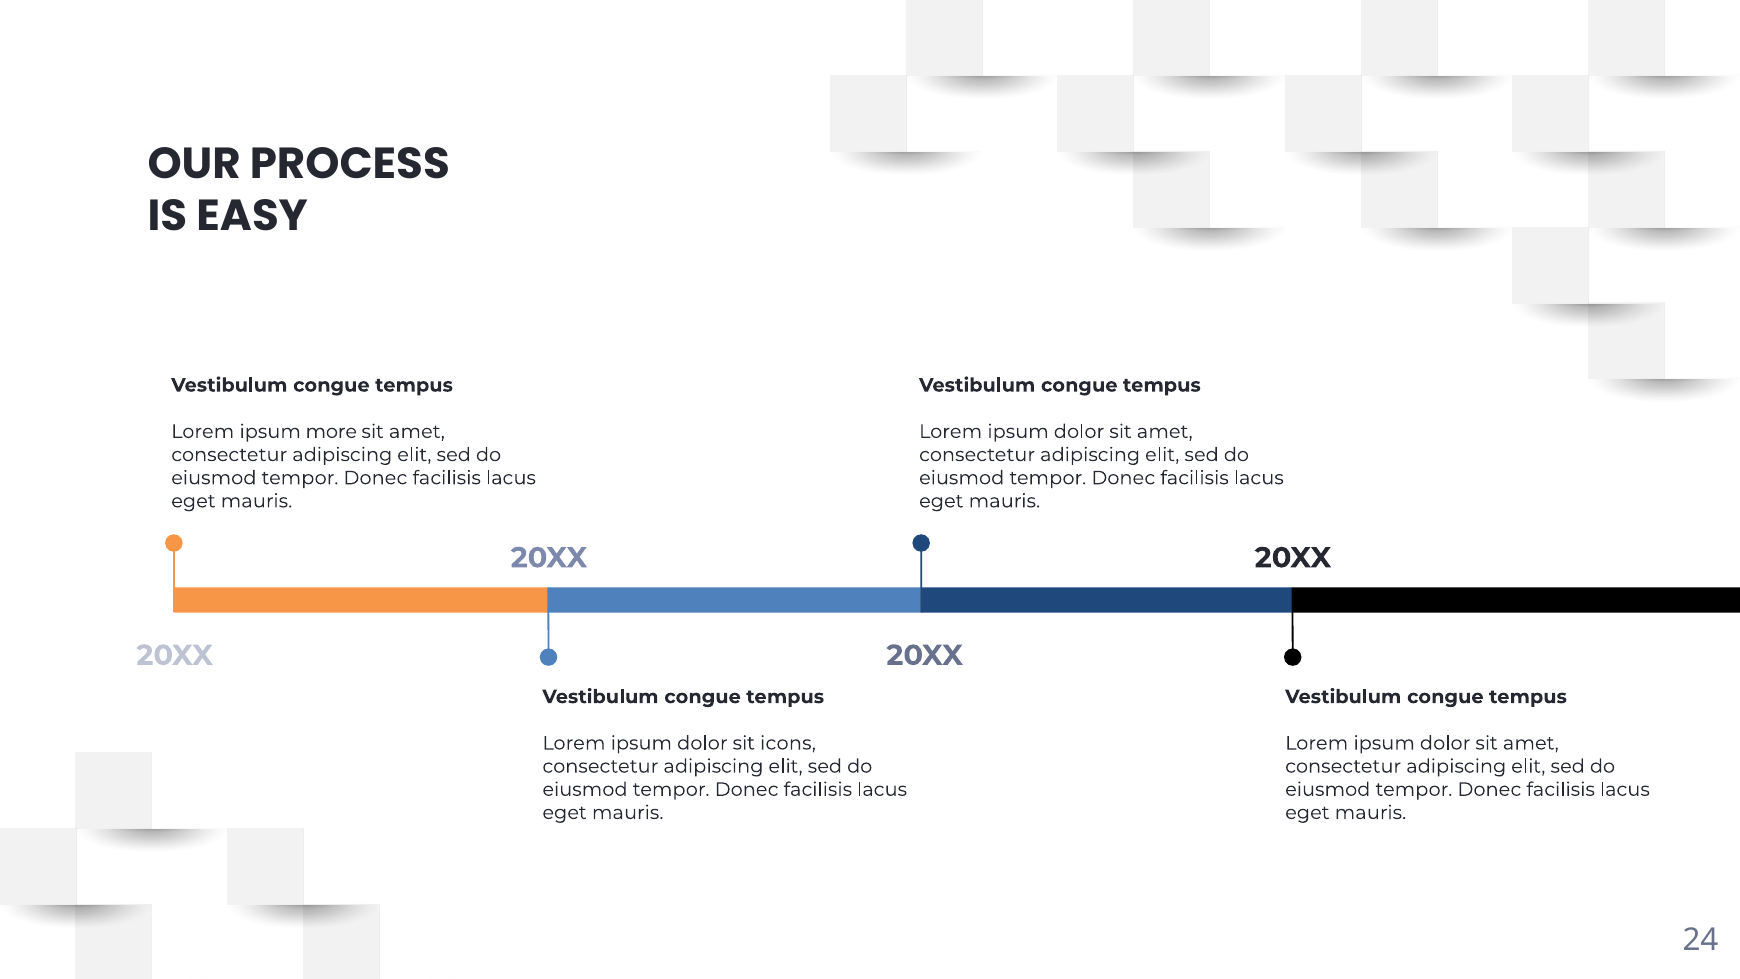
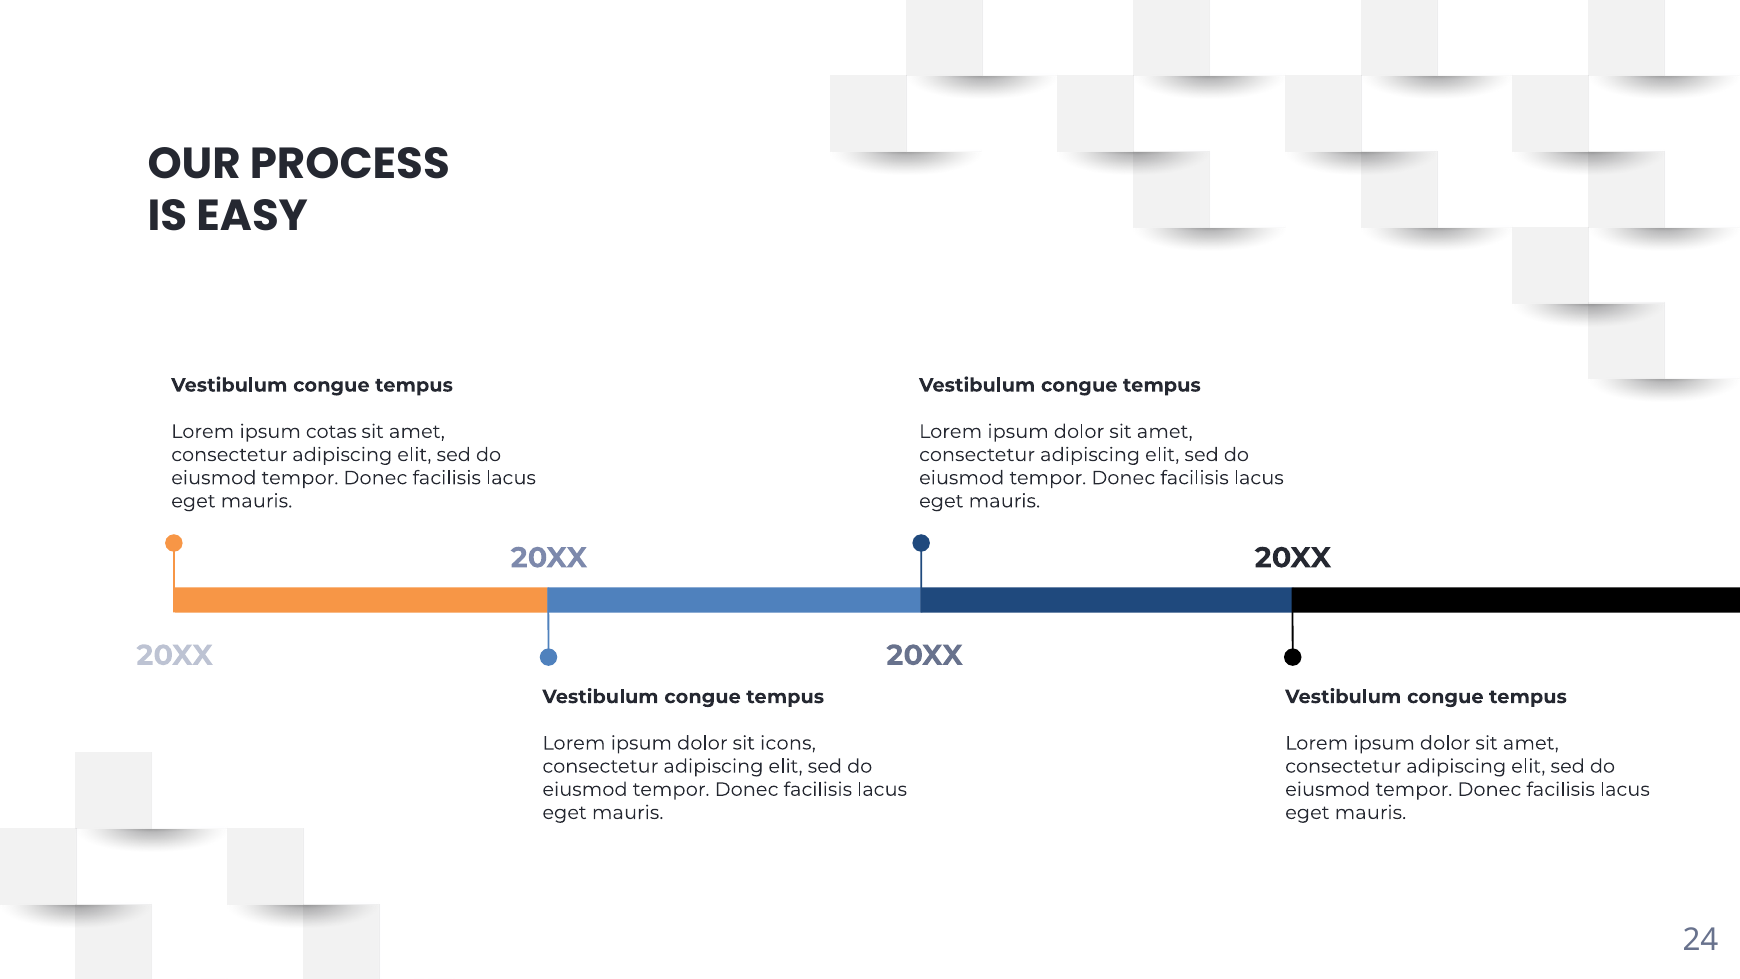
more: more -> cotas (331, 432)
